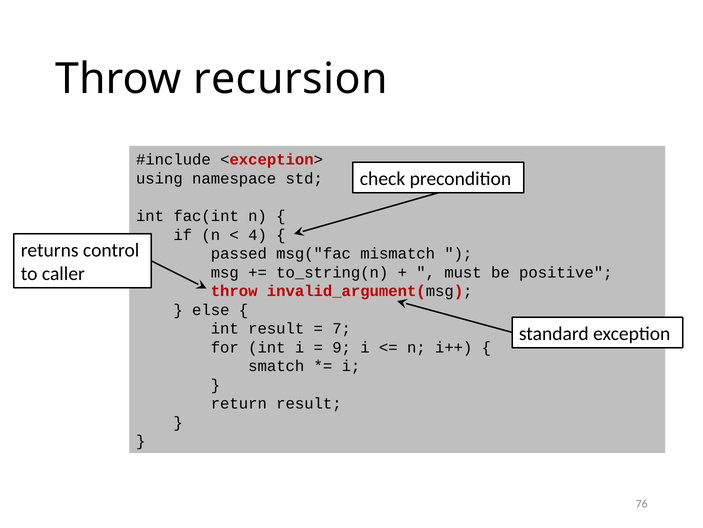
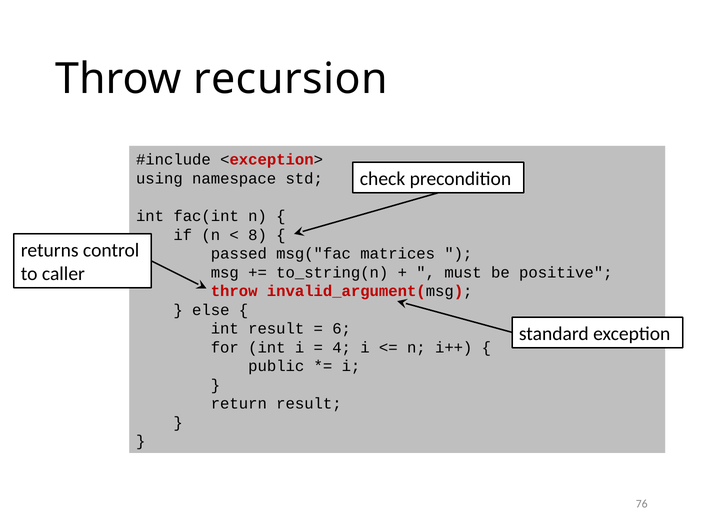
4: 4 -> 8 (258, 235)
mismatch: mismatch -> matrices (398, 253)
7: 7 -> 6 (342, 328)
9: 9 -> 4 (342, 347)
smatch: smatch -> public (276, 366)
